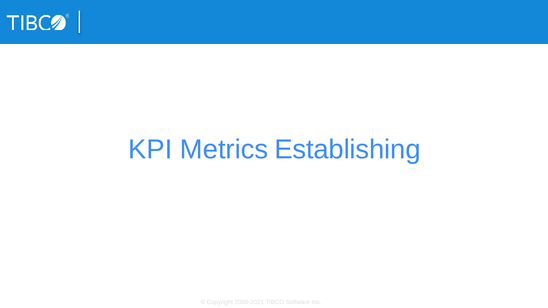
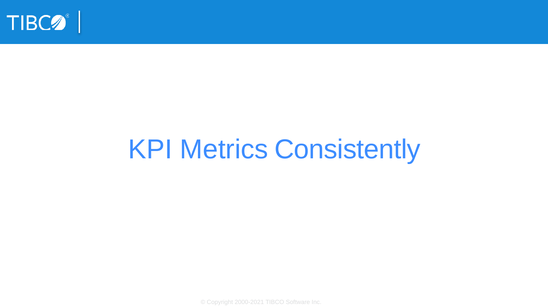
Establishing: Establishing -> Consistently (348, 150)
